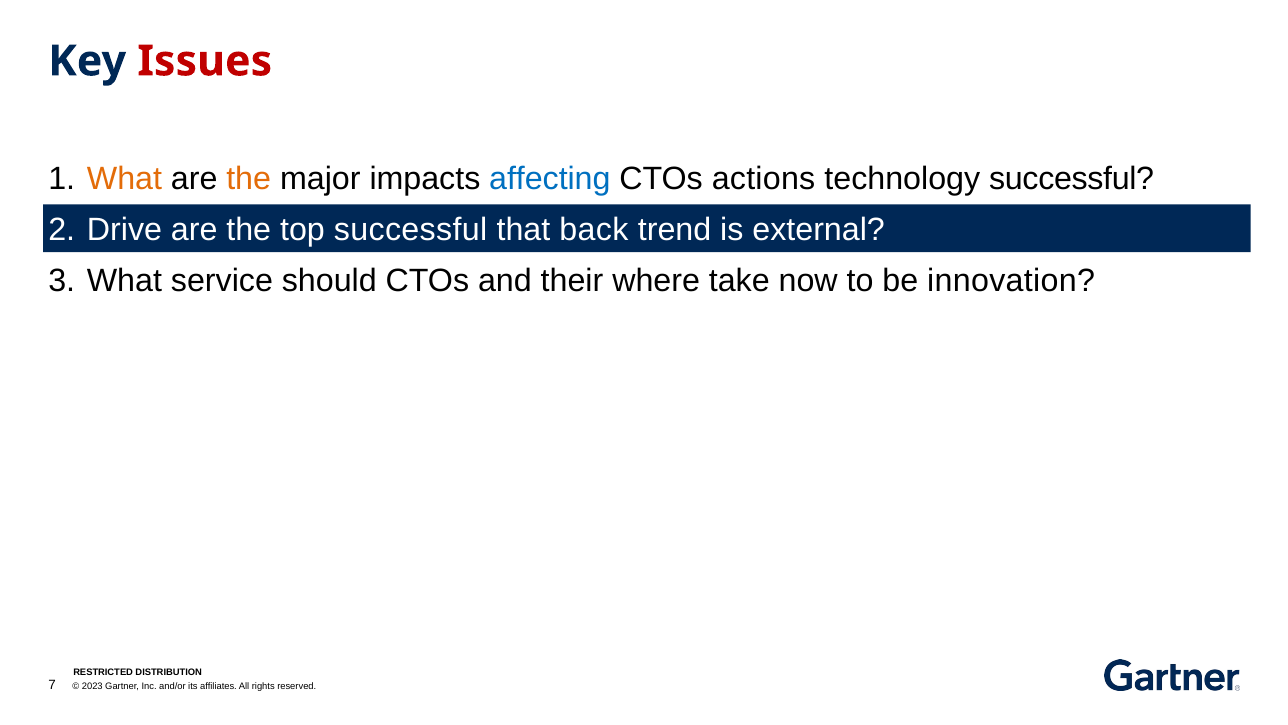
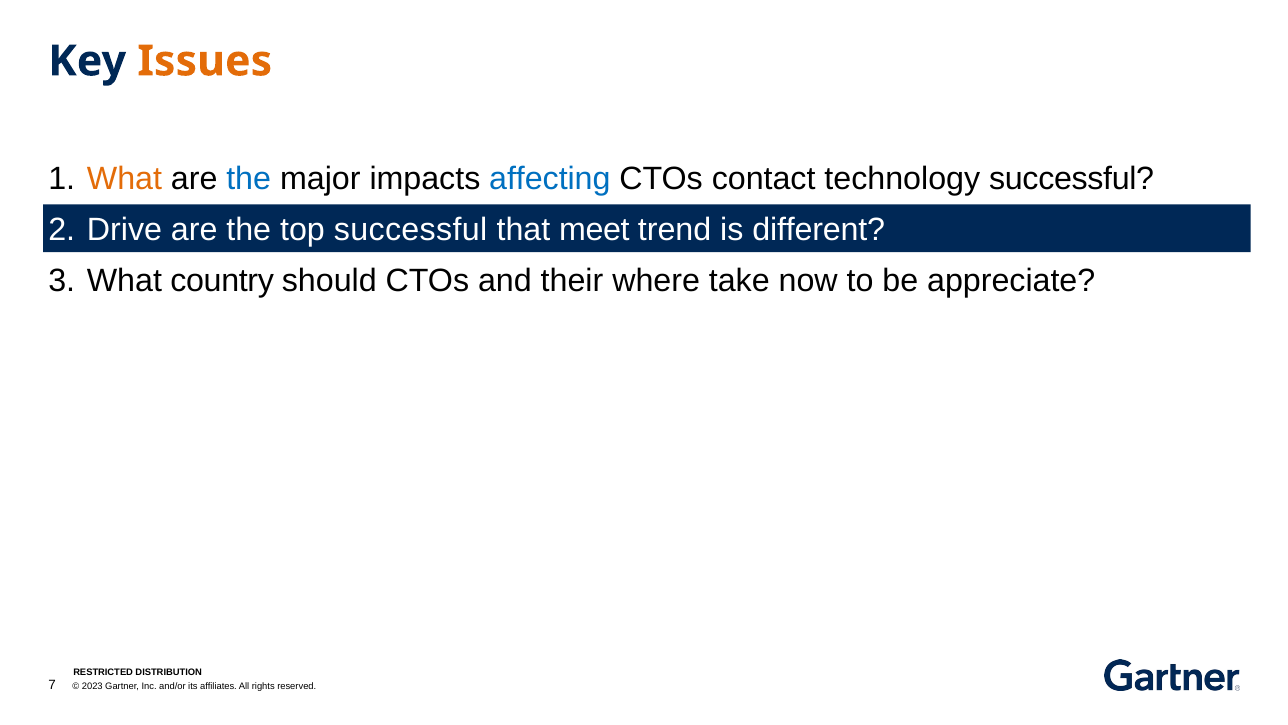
Issues colour: red -> orange (205, 61)
the colour: orange -> blue (249, 179)
actions: actions -> contact (764, 179)
back: back -> meet (594, 229)
external: external -> different (819, 229)
service: service -> country (222, 280)
innovation: innovation -> appreciate (1011, 280)
